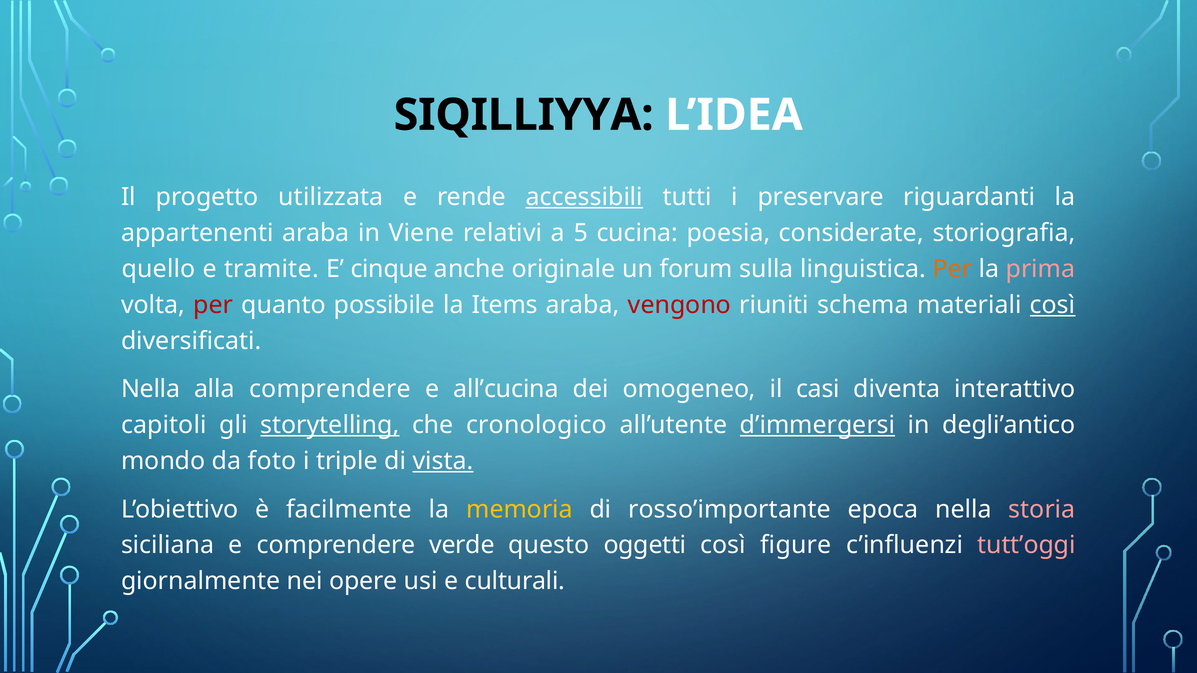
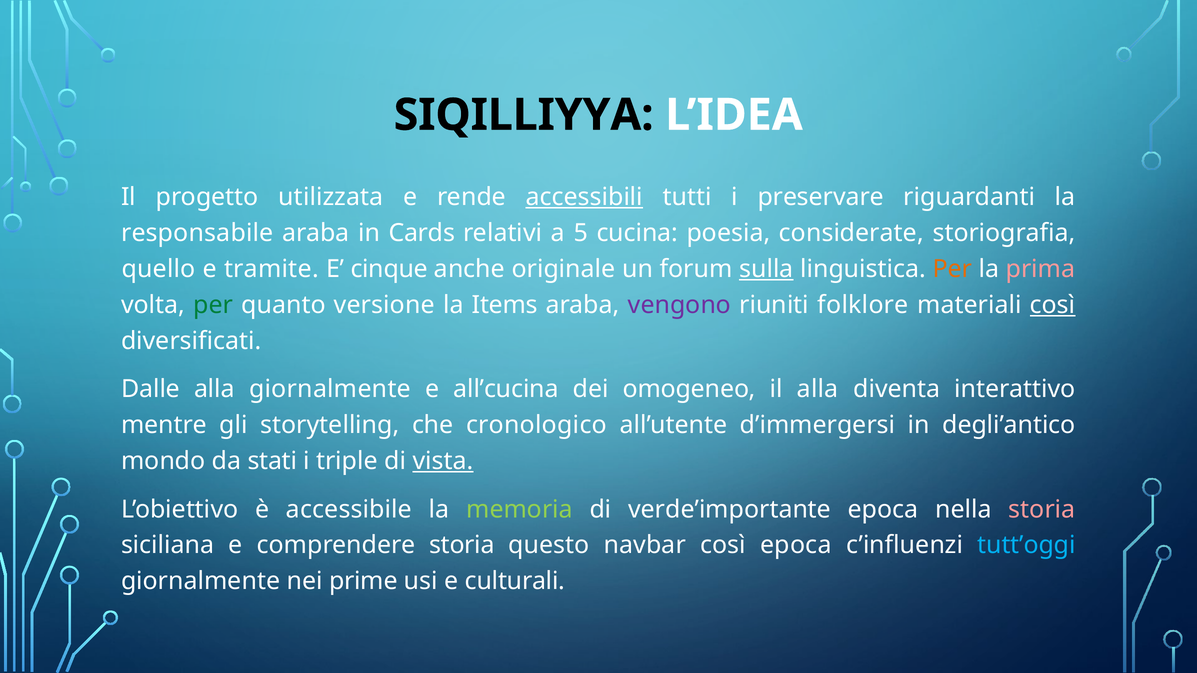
appartenenti: appartenenti -> responsabile (197, 233)
Viene: Viene -> Cards (422, 233)
sulla underline: none -> present (766, 269)
per colour: red -> green (213, 305)
possibile: possibile -> versione (384, 305)
vengono colour: red -> purple (679, 305)
schema: schema -> folklore (863, 305)
Nella: Nella -> Dalle (151, 389)
alla comprendere: comprendere -> giornalmente (330, 389)
il casi: casi -> alla (818, 389)
capitoli: capitoli -> mentre (164, 425)
storytelling underline: present -> none (330, 425)
d’immergersi underline: present -> none (818, 425)
foto: foto -> stati (272, 461)
facilmente: facilmente -> accessibile (349, 510)
memoria colour: yellow -> light green (520, 510)
rosso’importante: rosso’importante -> verde’importante (730, 510)
comprendere verde: verde -> storia (462, 545)
oggetti: oggetti -> navbar (645, 545)
così figure: figure -> epoca (796, 545)
tutt’oggi colour: pink -> light blue (1026, 545)
opere: opere -> prime (363, 581)
